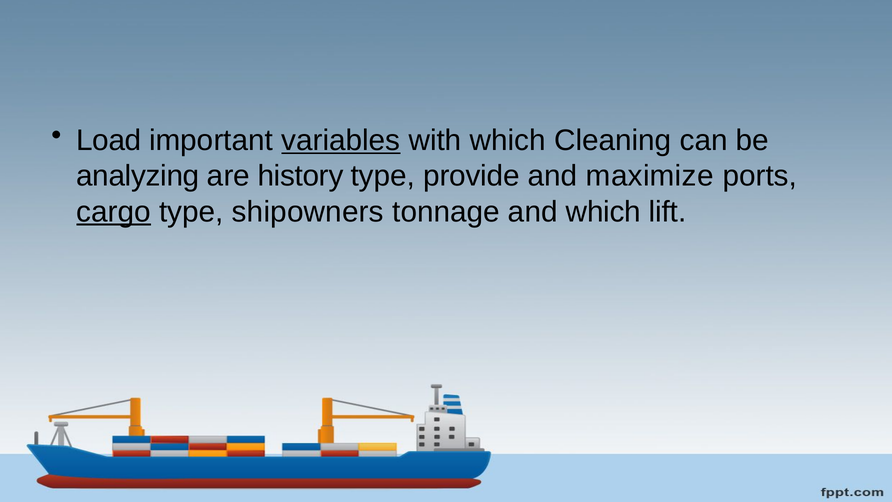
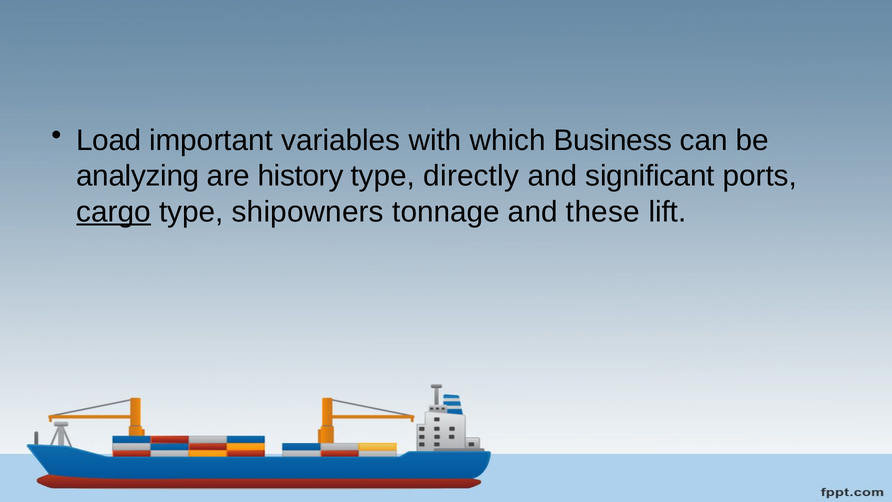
variables underline: present -> none (341, 140)
Cleaning: Cleaning -> Business (613, 140)
provide: provide -> directly (471, 176)
maximize: maximize -> significant (650, 176)
and which: which -> these (603, 212)
